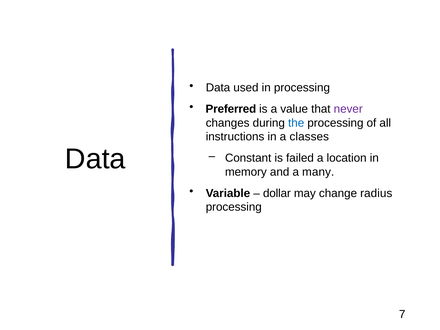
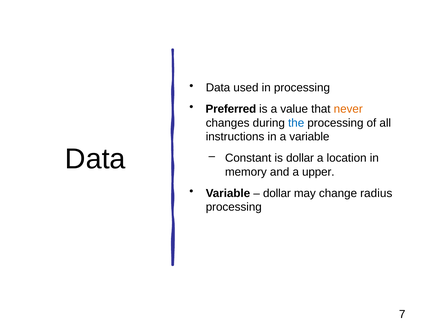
never colour: purple -> orange (348, 109)
a classes: classes -> variable (309, 137)
is failed: failed -> dollar (300, 158)
many: many -> upper (318, 172)
